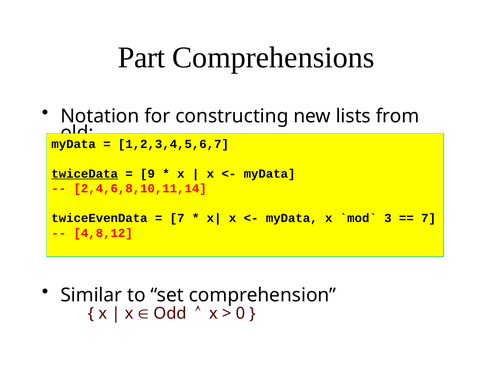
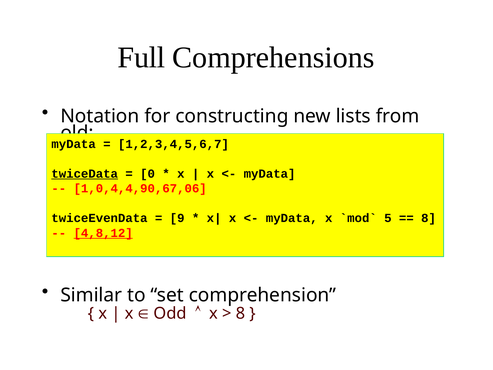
Part: Part -> Full (141, 58)
9: 9 -> 0 (148, 174)
2,4,6,8,10,11,14: 2,4,6,8,10,11,14 -> 1,0,4,4,90,67,06 (140, 188)
7: 7 -> 9 (177, 218)
3: 3 -> 5 (388, 218)
7: 7 -> 8 (429, 218)
4,8,12 underline: none -> present (103, 233)
0: 0 -> 8 (240, 313)
